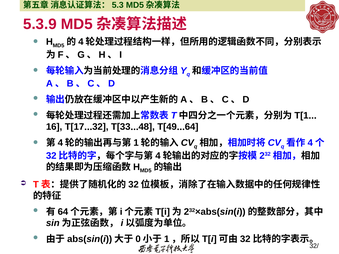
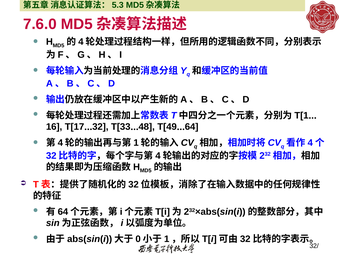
5.3.9: 5.3.9 -> 7.6.0 (40, 24)
